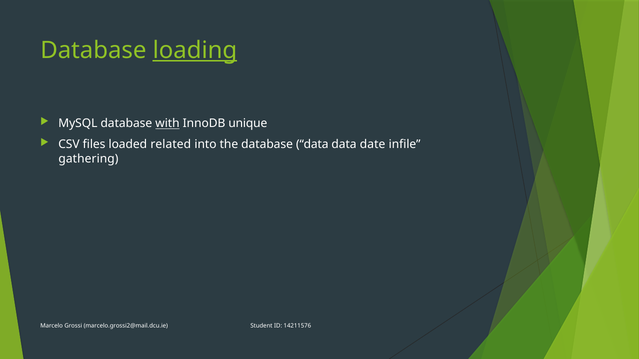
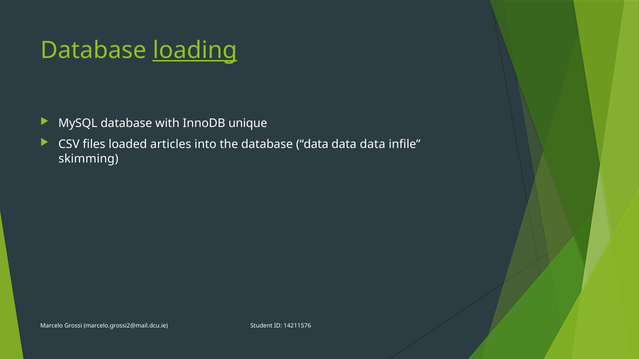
with underline: present -> none (167, 124)
related: related -> articles (171, 145)
date: date -> data (373, 145)
gathering: gathering -> skimming (88, 159)
